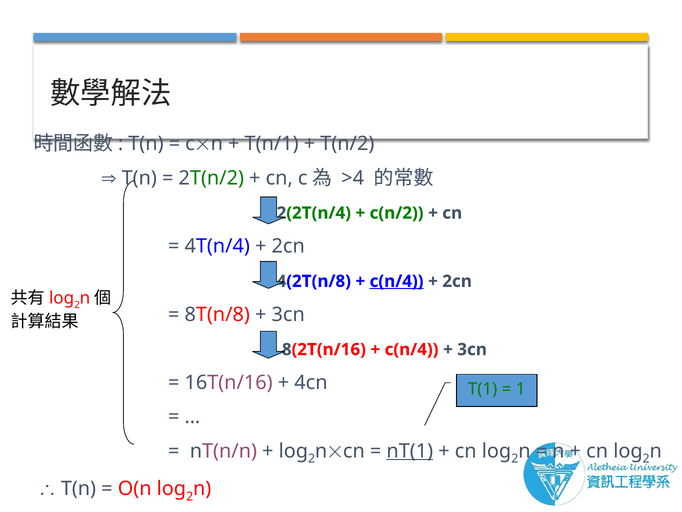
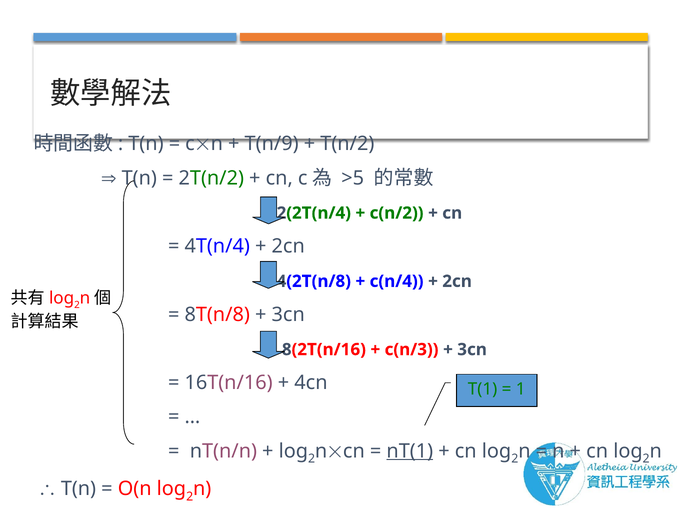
T(n/1: T(n/1 -> T(n/9 (272, 144)
>4: >4 -> >5 (353, 178)
c(n/4 underline: present -> none (397, 281)
c(n/4: c(n/4 -> c(n/3 (412, 349)
